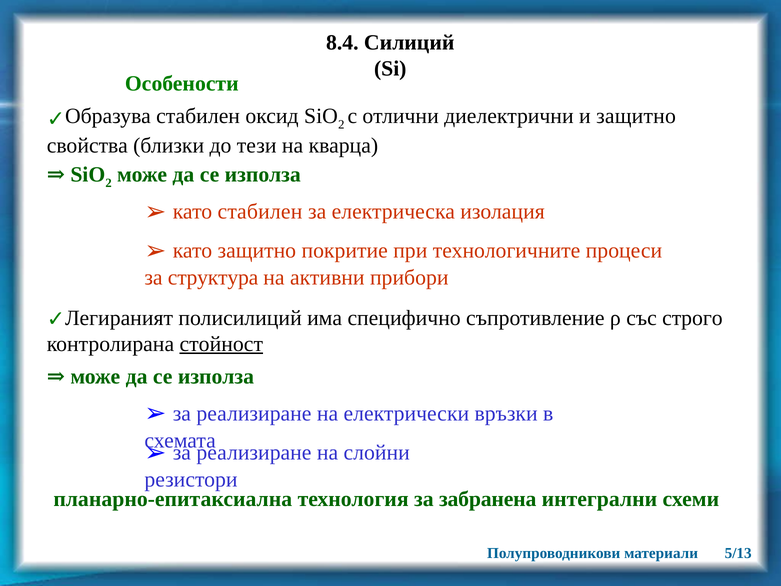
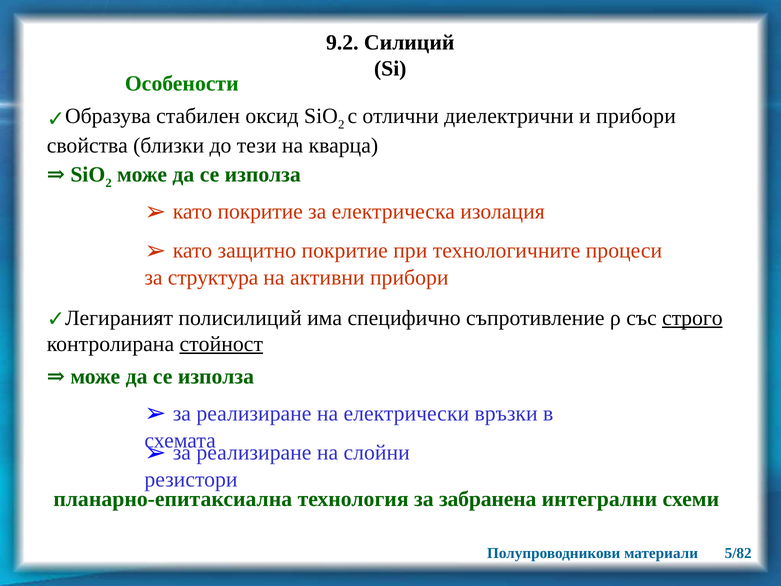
8.4: 8.4 -> 9.2 (342, 43)
и защитно: защитно -> прибори (636, 116)
като стабилен: стабилен -> покритие (260, 211)
строго underline: none -> present (692, 318)
5/13: 5/13 -> 5/82 (738, 553)
